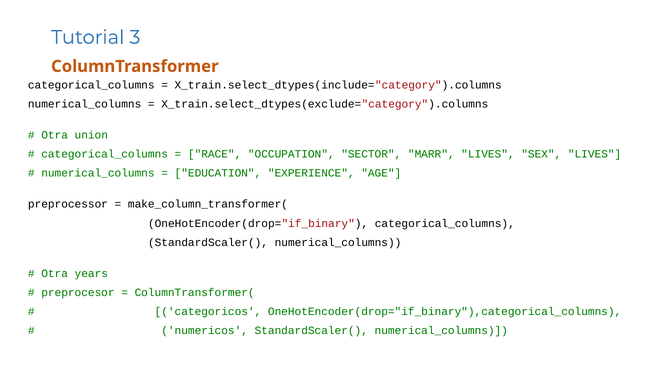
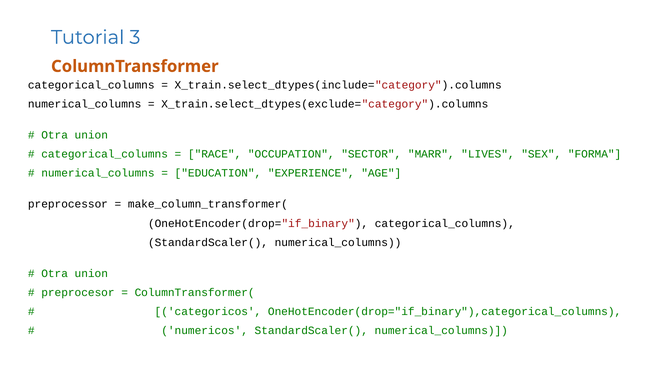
SEX LIVES: LIVES -> FORMA (595, 154)
years: years -> union (91, 273)
